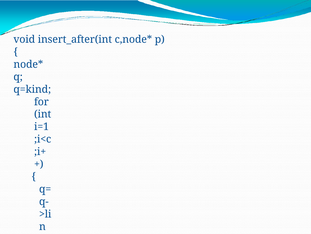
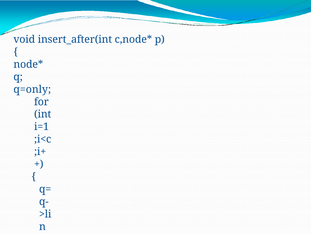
q=kind: q=kind -> q=only (32, 89)
